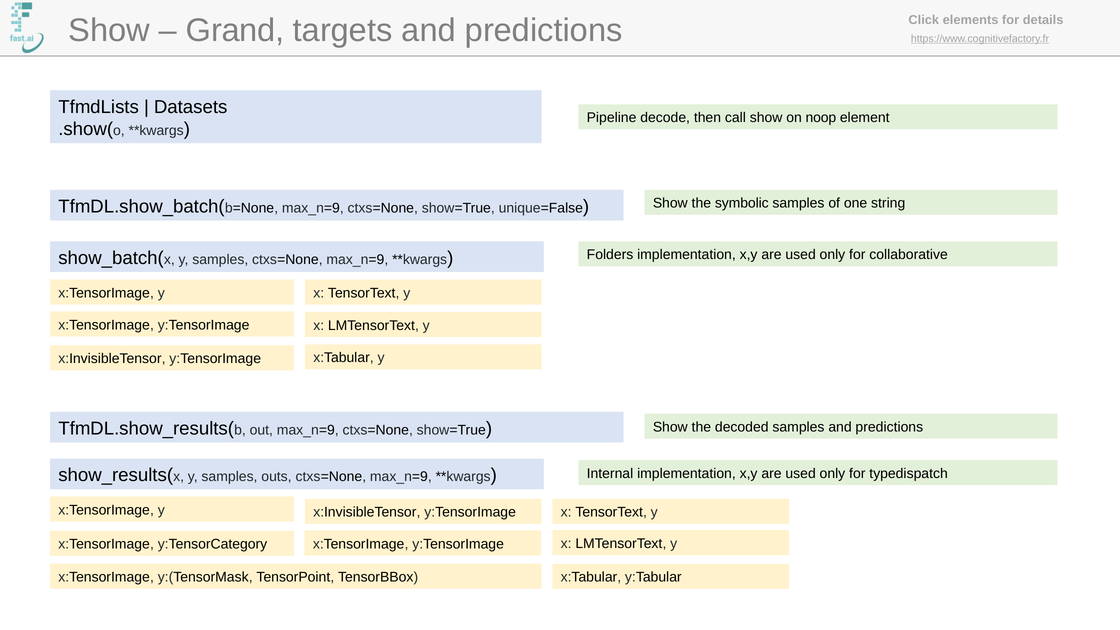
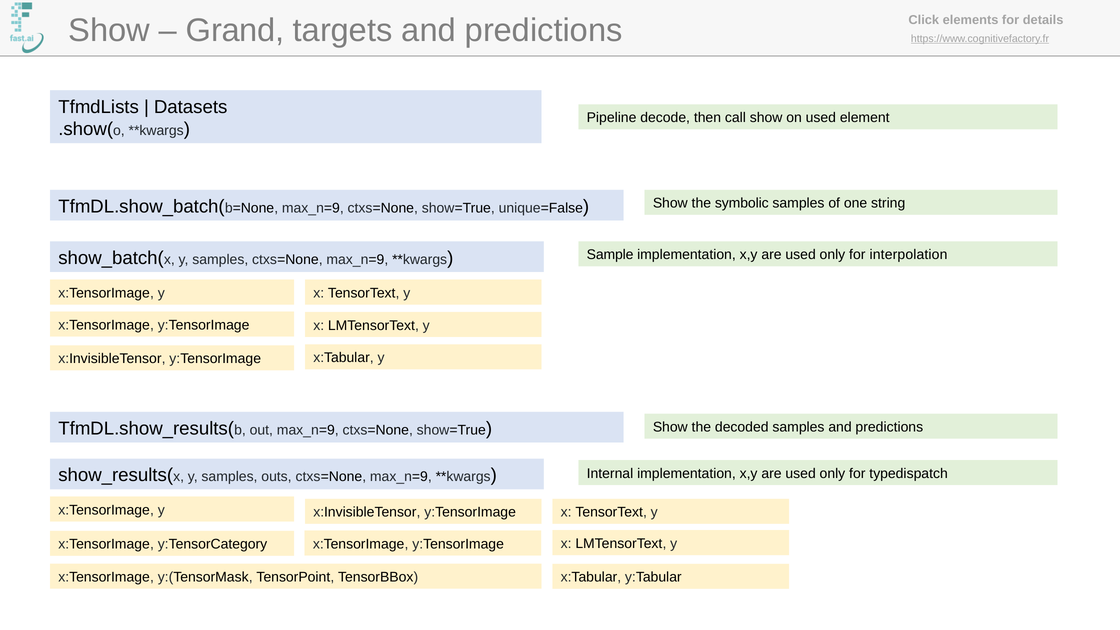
on noop: noop -> used (821, 118)
Folders: Folders -> Sample (610, 255)
collaborative: collaborative -> interpolation (909, 255)
